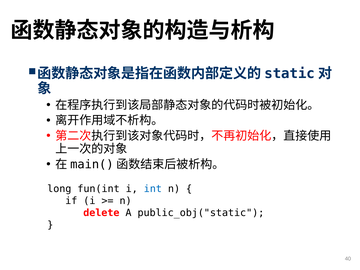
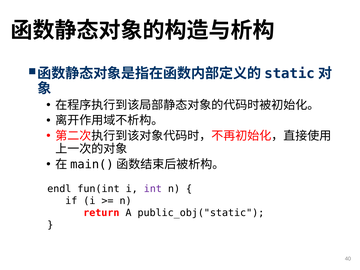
long: long -> endl (59, 189)
int colour: blue -> purple (153, 189)
delete: delete -> return (101, 213)
